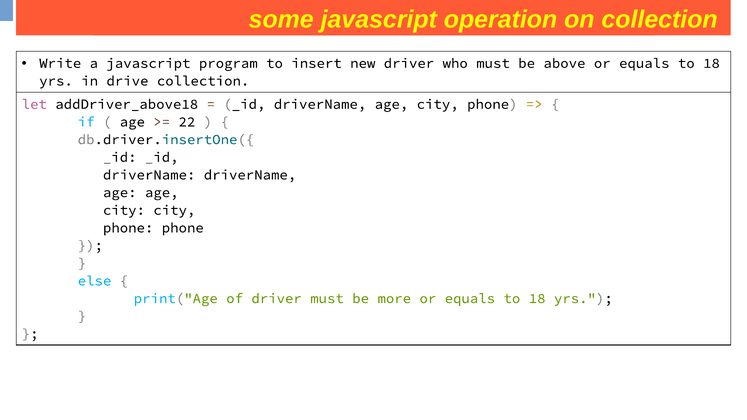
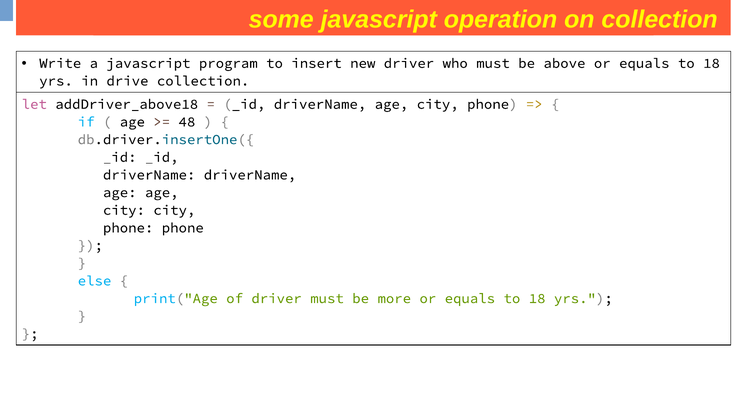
22: 22 -> 48 (187, 122)
